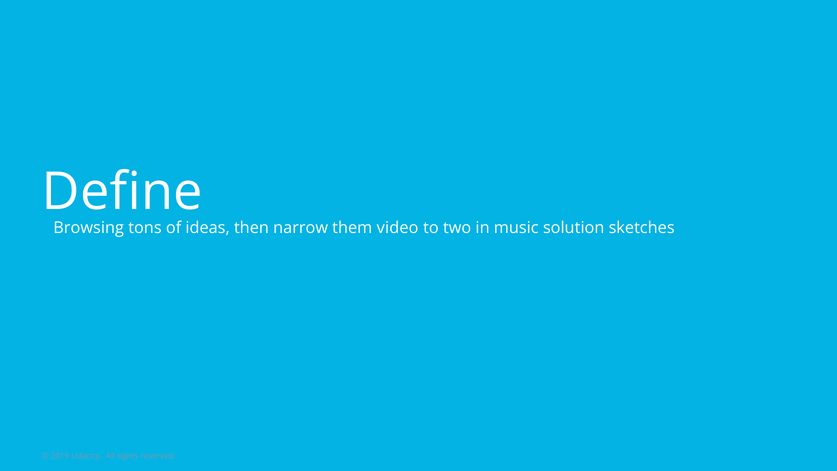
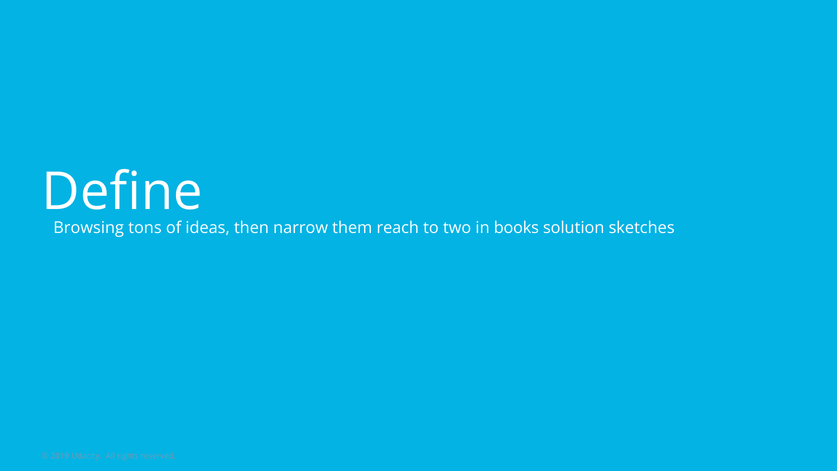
video: video -> reach (398, 228)
music: music -> books (516, 228)
